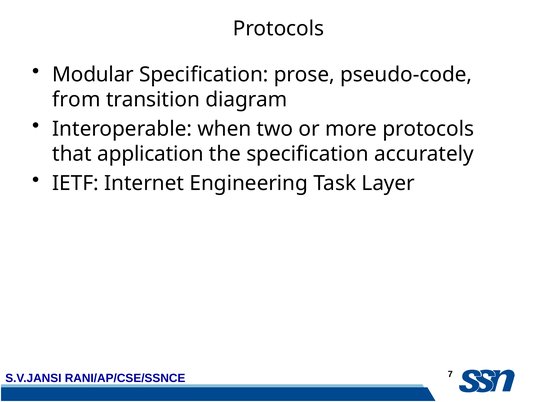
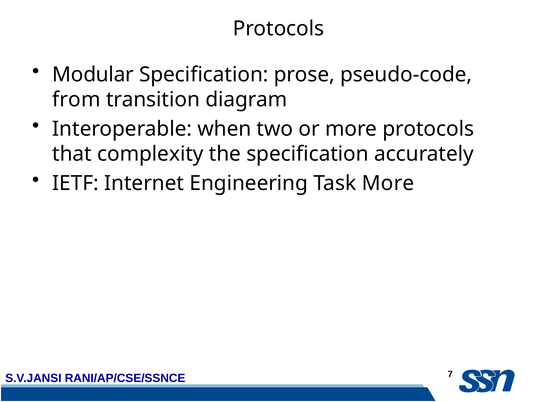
application: application -> complexity (150, 154)
Task Layer: Layer -> More (388, 183)
